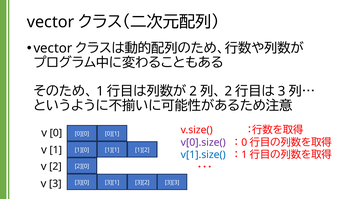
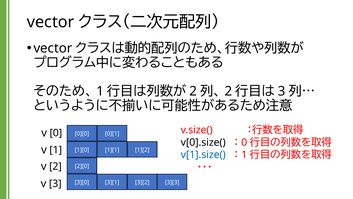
v[0].size( colour: purple -> black (203, 142)
